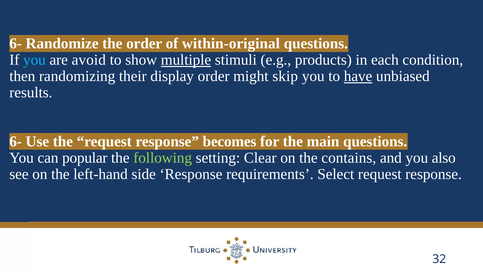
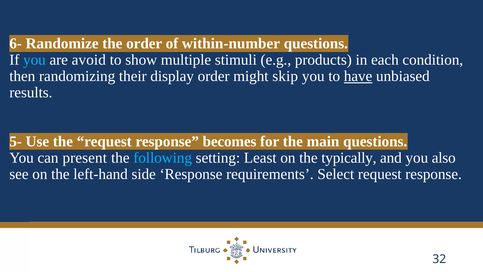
within-original: within-original -> within-number (231, 44)
multiple underline: present -> none (186, 60)
6-: 6- -> 5- (16, 141)
popular: popular -> present (85, 158)
following colour: light green -> light blue (163, 158)
Clear: Clear -> Least (260, 158)
contains: contains -> typically (349, 158)
